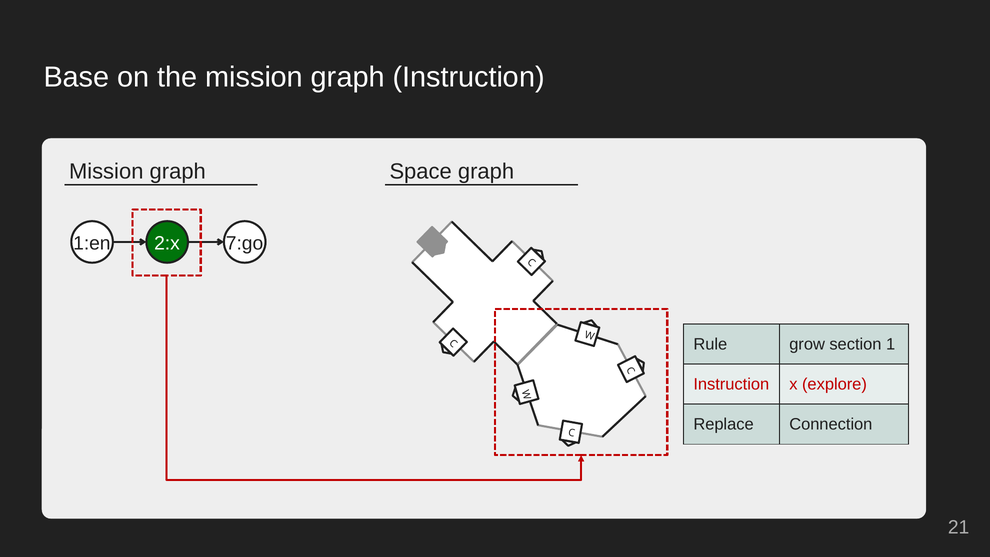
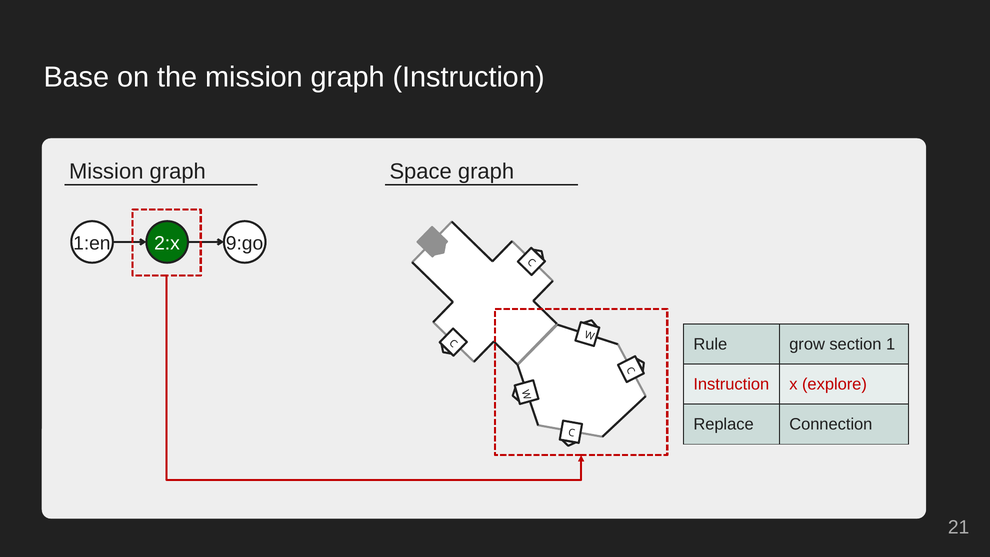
7:go: 7:go -> 9:go (245, 243)
